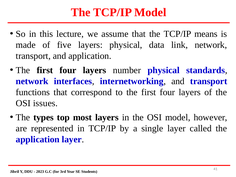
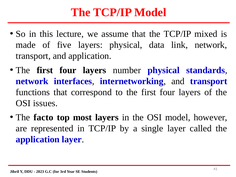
means: means -> mixed (206, 34)
types: types -> facto (43, 117)
